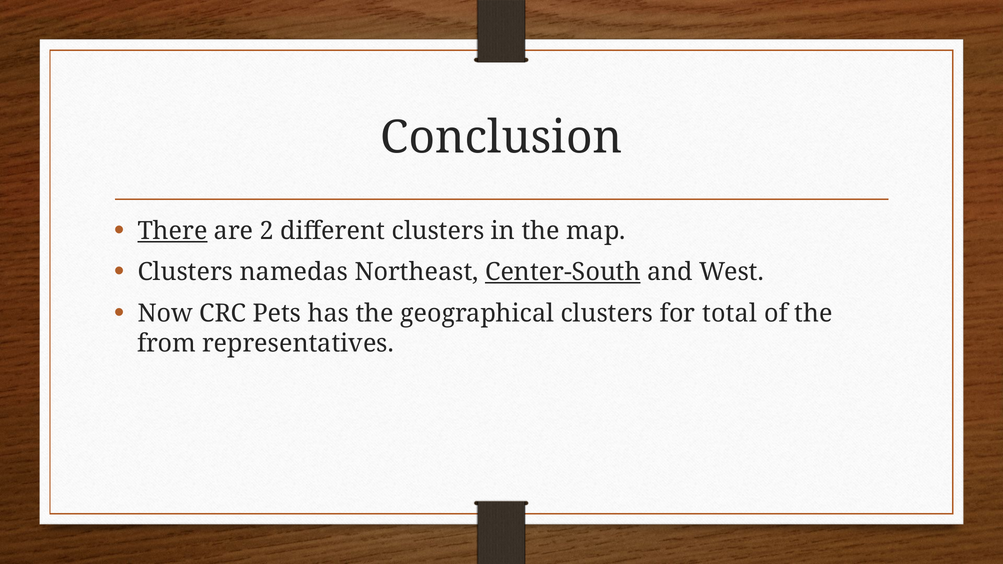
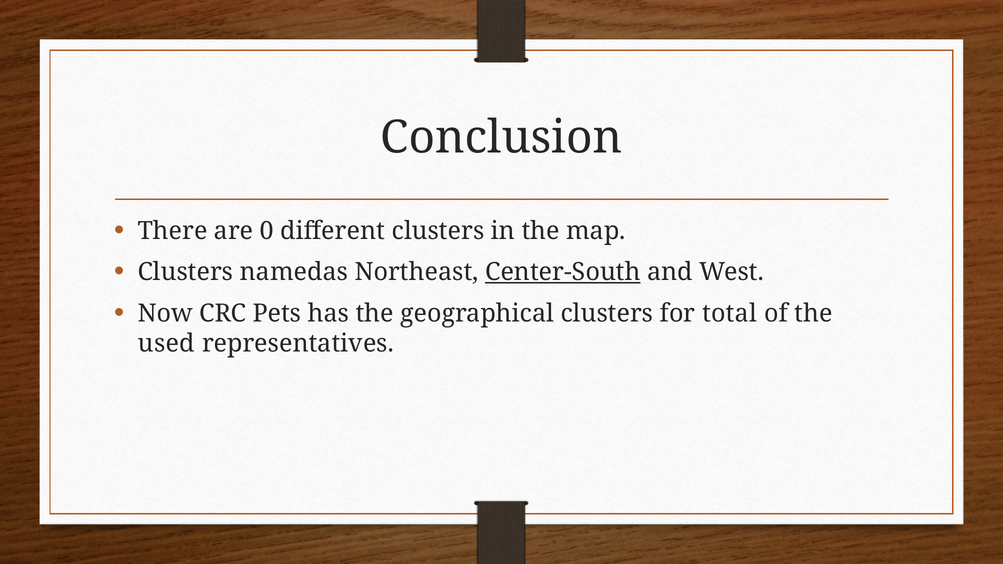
There underline: present -> none (173, 231)
2: 2 -> 0 (267, 231)
from: from -> used (166, 344)
